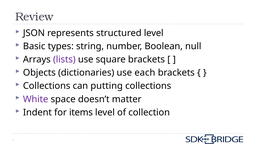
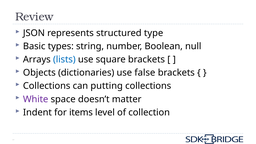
structured level: level -> type (154, 33)
lists colour: purple -> blue (64, 59)
each: each -> false (145, 73)
